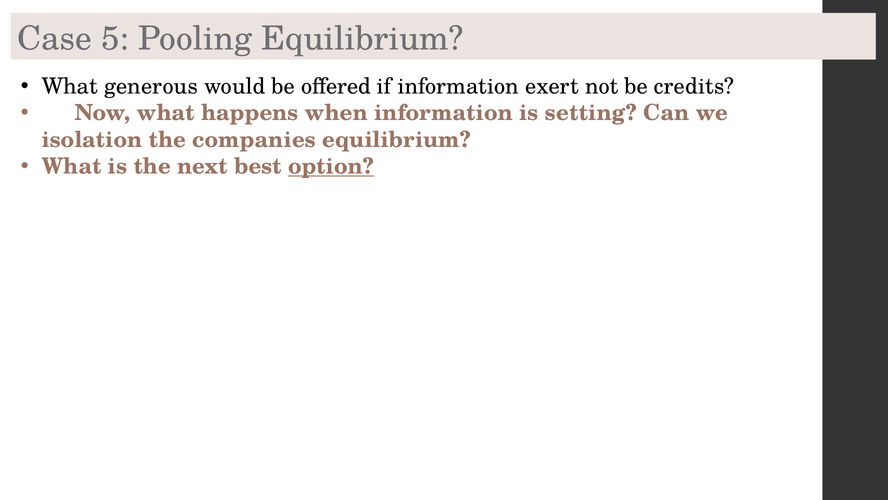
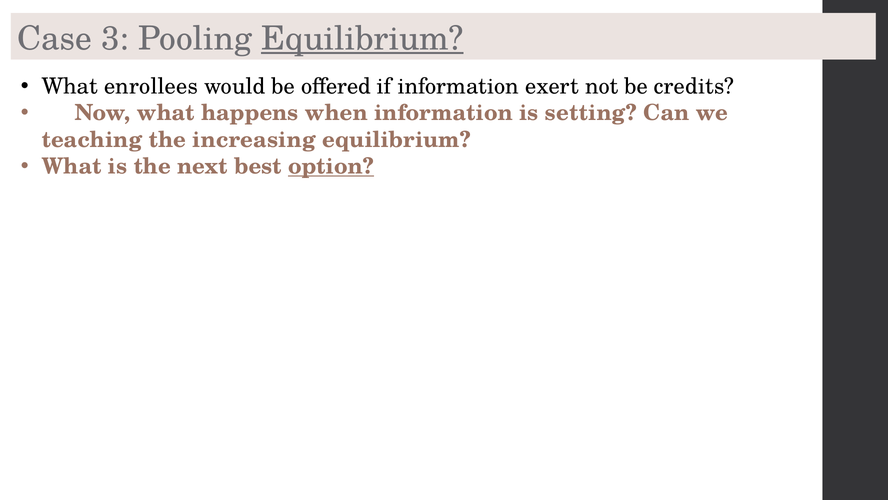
5: 5 -> 3 (115, 39)
Equilibrium underline: none -> present (362, 39)
generous: generous -> enrollees (151, 86)
isolation: isolation -> teaching (92, 140)
companies: companies -> increasing (254, 140)
